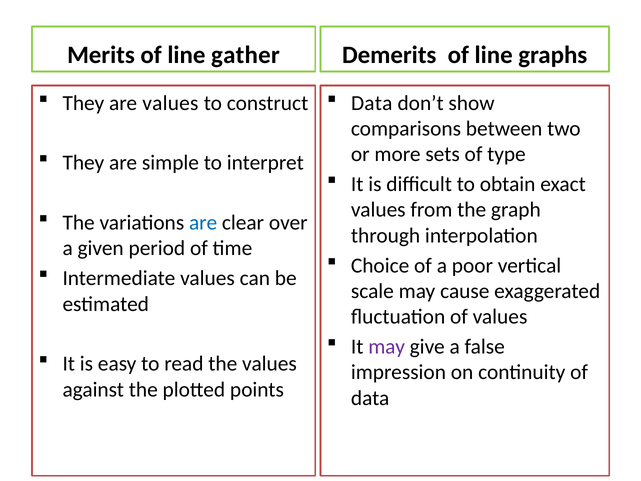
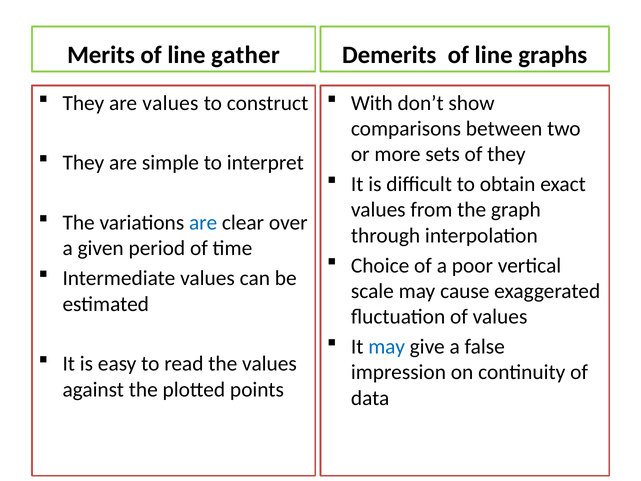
Data: Data -> With (372, 103)
of type: type -> they (506, 154)
may colour: purple -> blue (387, 347)
